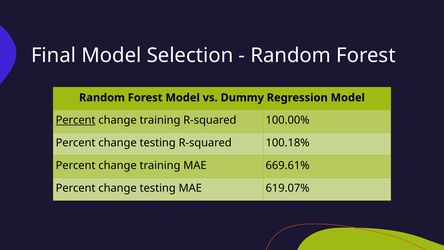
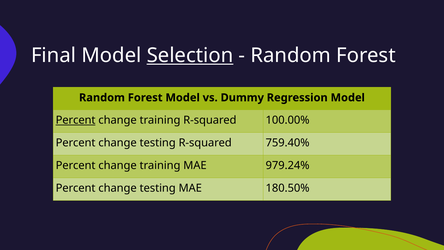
Selection underline: none -> present (190, 55)
100.18%: 100.18% -> 759.40% (288, 143)
669.61%: 669.61% -> 979.24% (288, 165)
619.07%: 619.07% -> 180.50% (288, 188)
